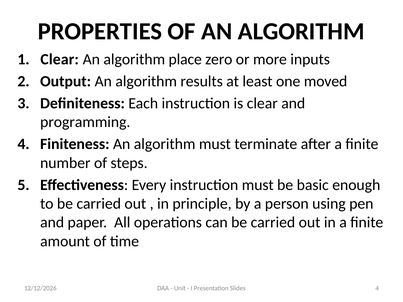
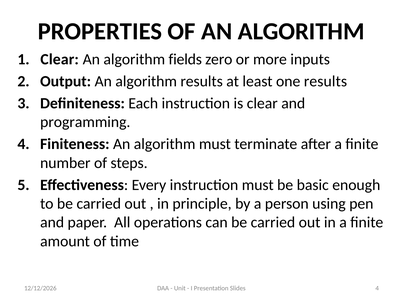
place: place -> fields (185, 60)
one moved: moved -> results (325, 81)
